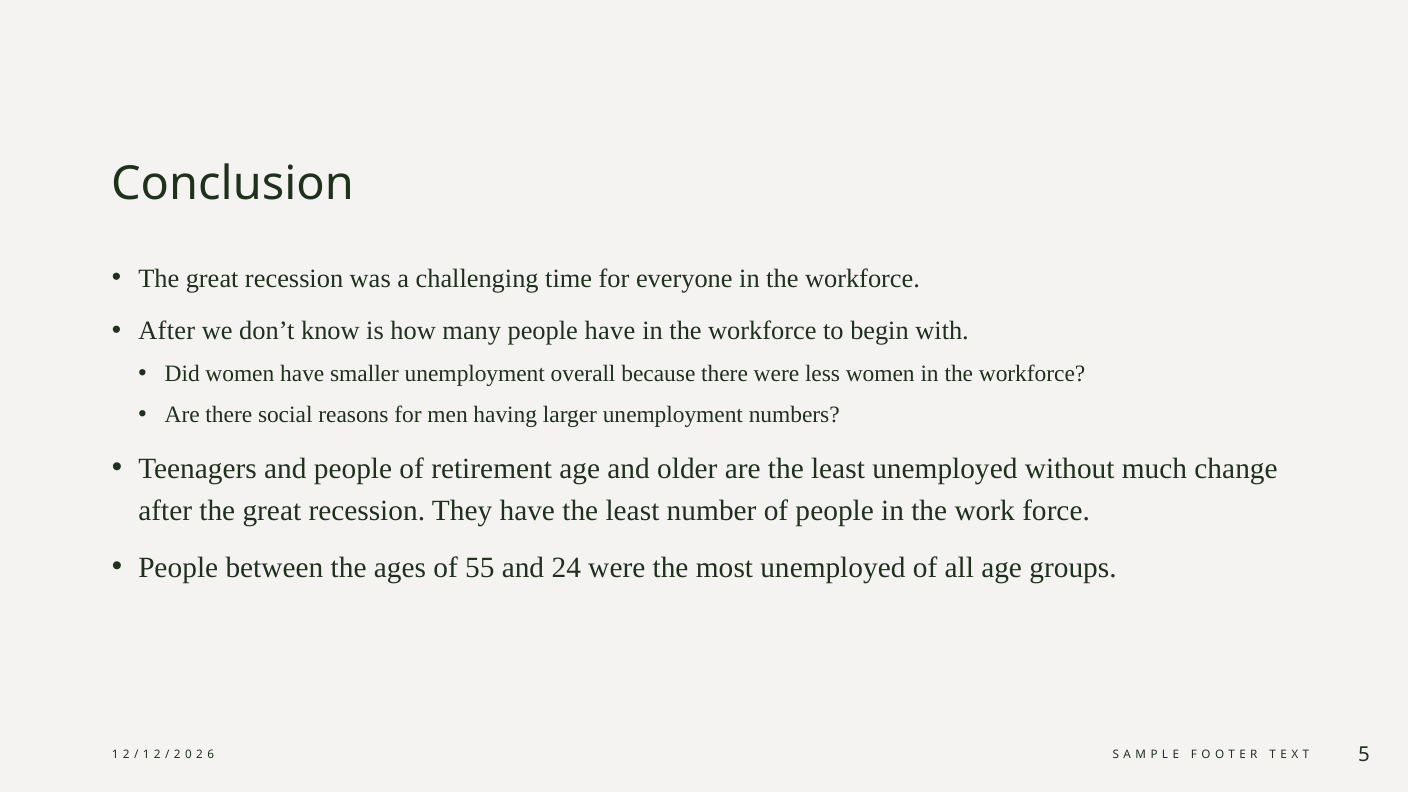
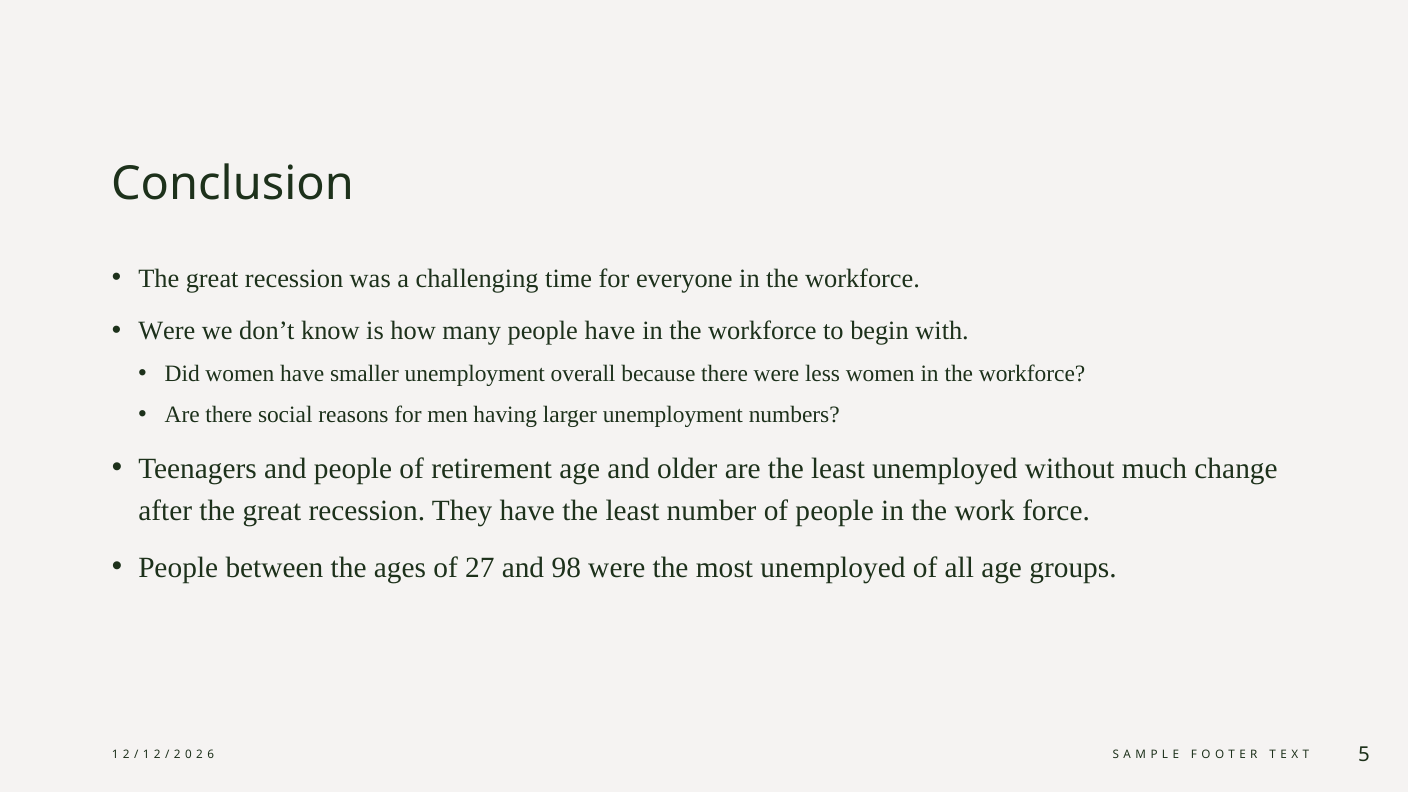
After: After -> Were (167, 331)
55: 55 -> 27 (480, 568)
24: 24 -> 98 (566, 568)
